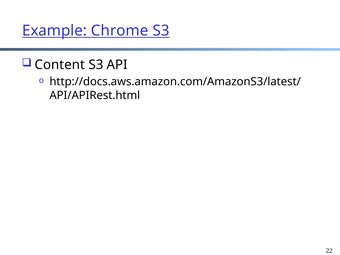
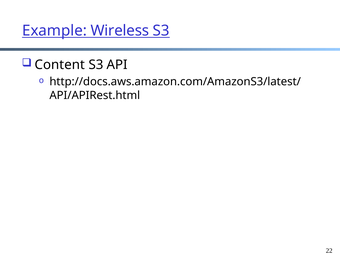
Chrome: Chrome -> Wireless (120, 31)
